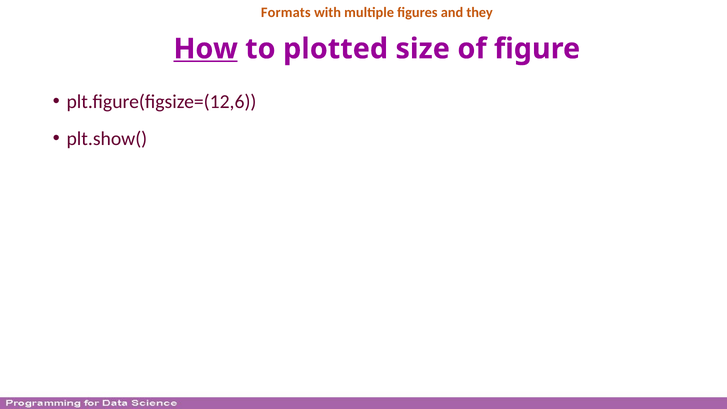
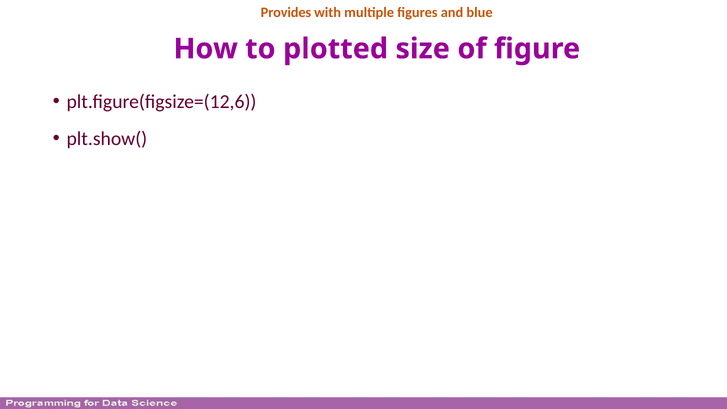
Formats: Formats -> Provides (286, 12)
they: they -> blue (480, 12)
How underline: present -> none (206, 49)
